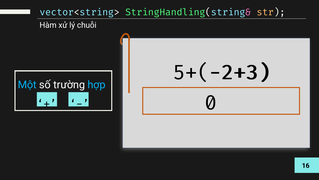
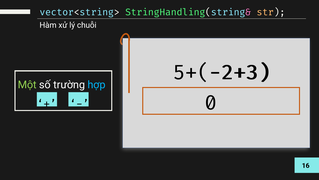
Một colour: light blue -> light green (27, 85)
